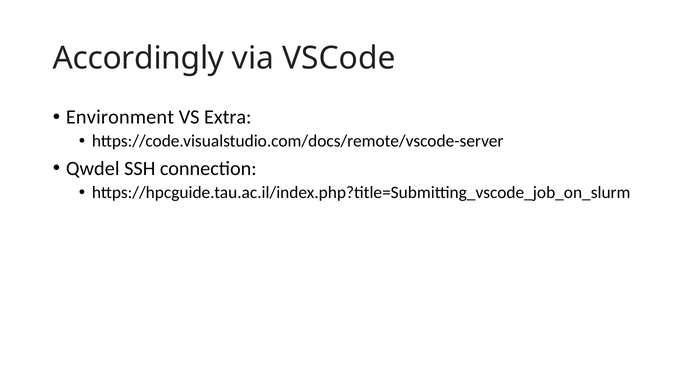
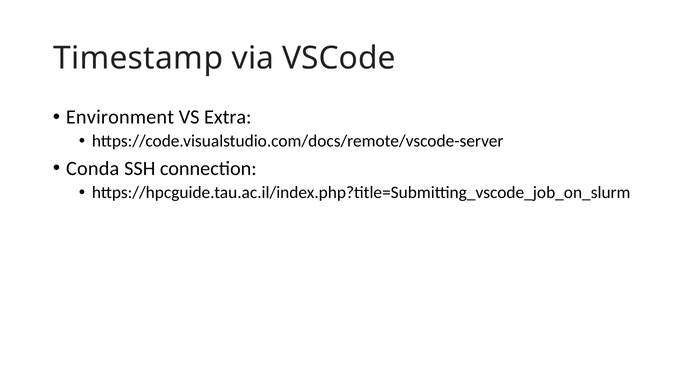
Accordingly: Accordingly -> Timestamp (138, 58)
Qwdel: Qwdel -> Conda (93, 169)
